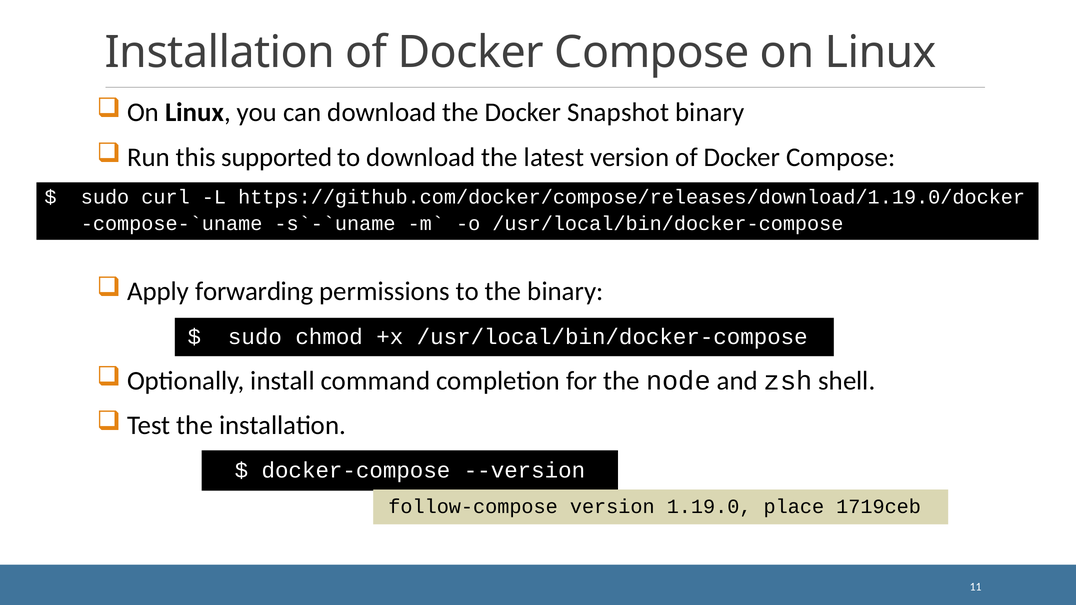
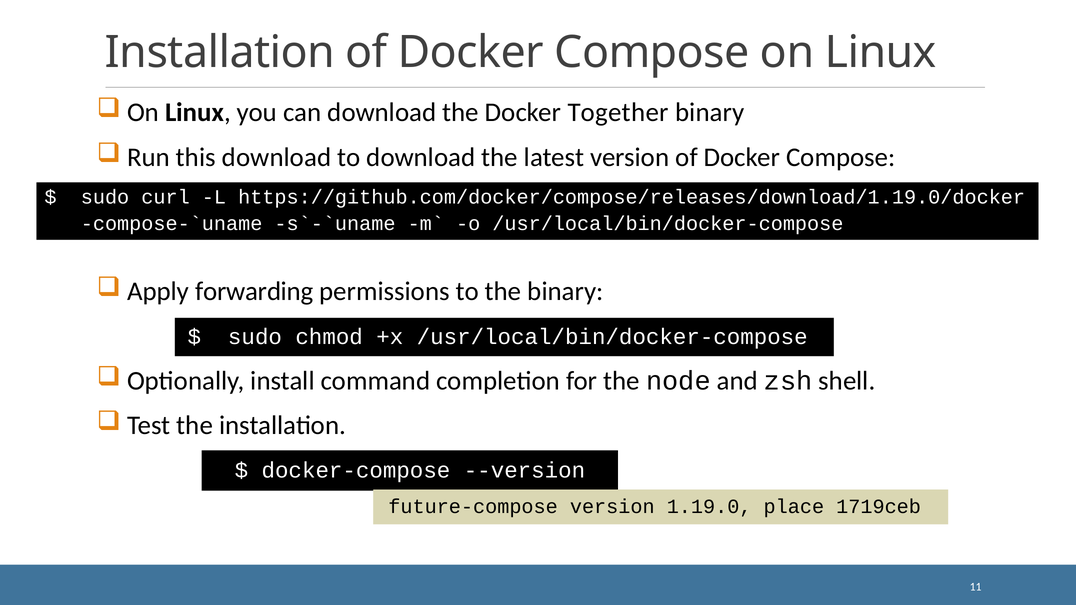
Snapshot: Snapshot -> Together (618, 113)
this supported: supported -> download (277, 157)
follow-compose: follow-compose -> future-compose (473, 507)
